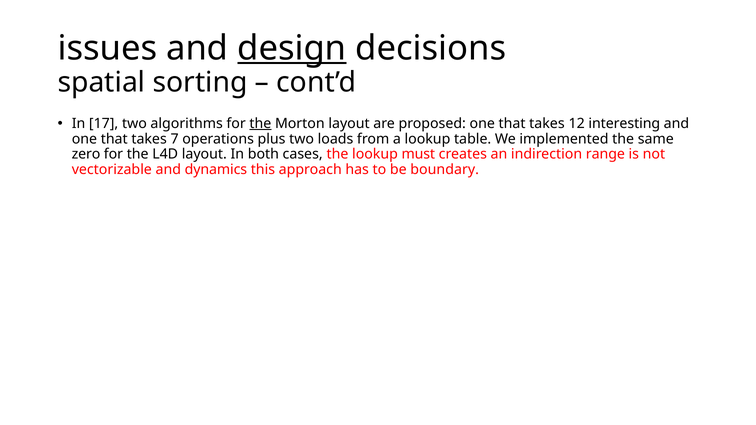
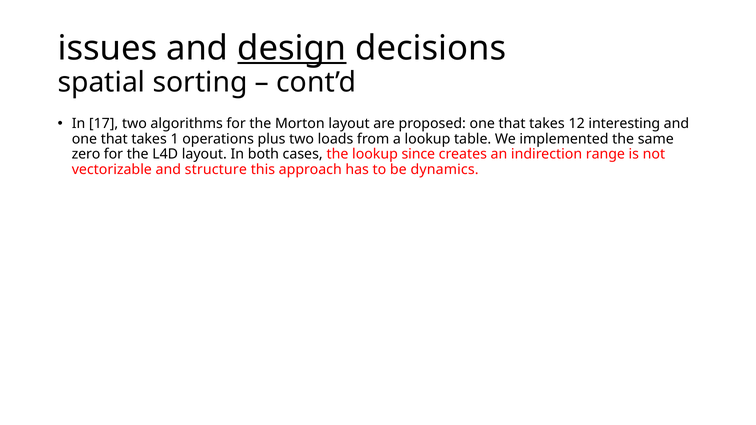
the underline: present -> none (260, 124)
7: 7 -> 1 (175, 139)
must: must -> since (418, 154)
dynamics: dynamics -> structure (216, 170)
boundary: boundary -> dynamics (445, 170)
